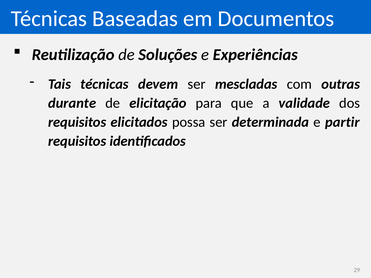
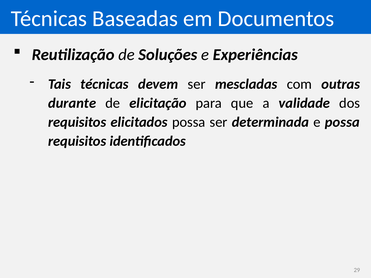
e partir: partir -> possa (342, 122)
